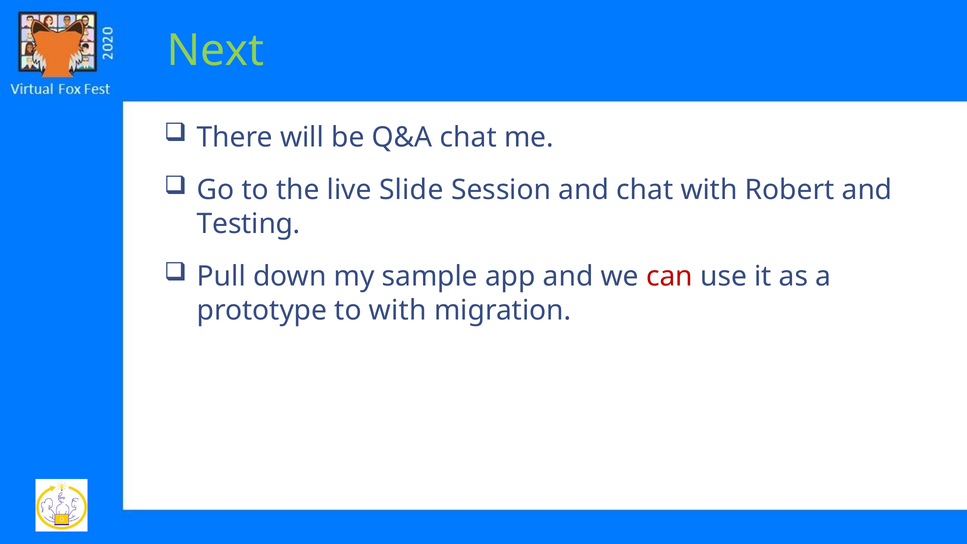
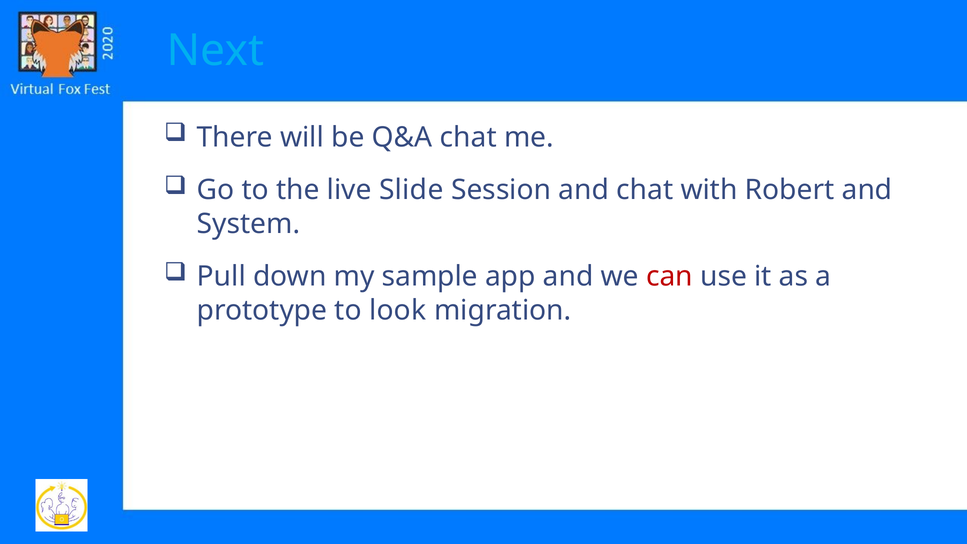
Next colour: light green -> light blue (215, 51)
Testing: Testing -> System (249, 224)
to with: with -> look (398, 310)
